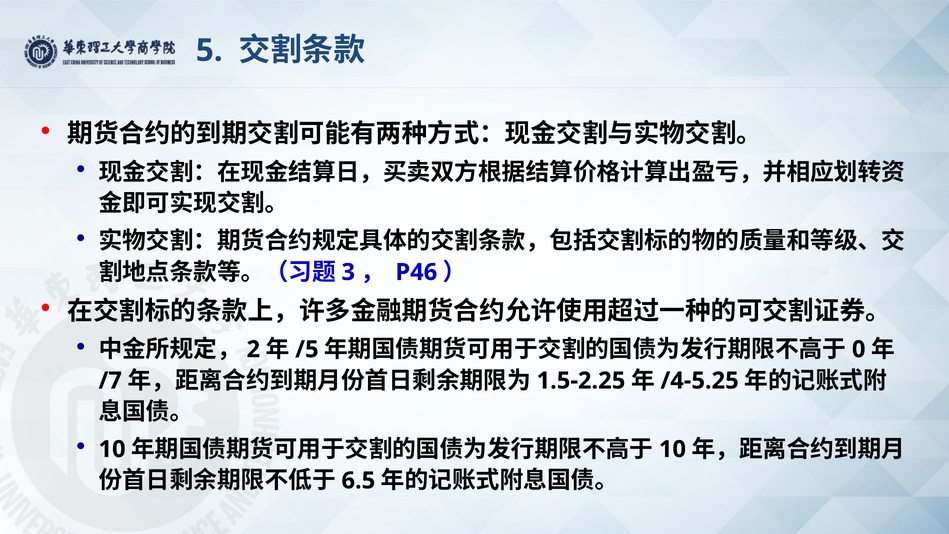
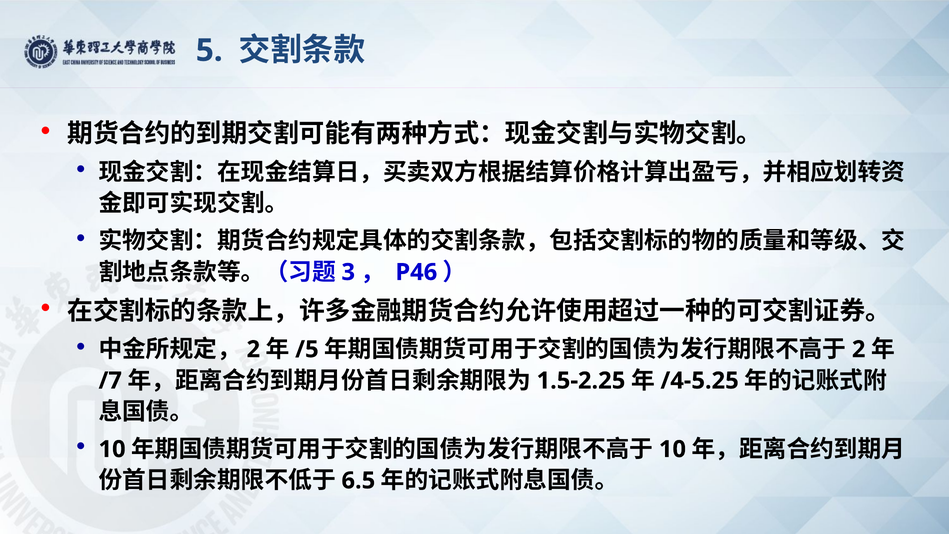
0: 0 -> 2 (859, 349)
